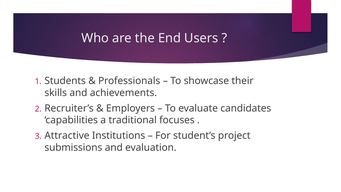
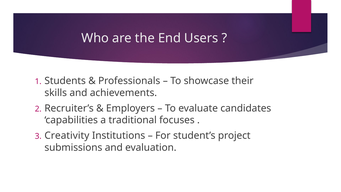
Attractive: Attractive -> Creativity (67, 135)
